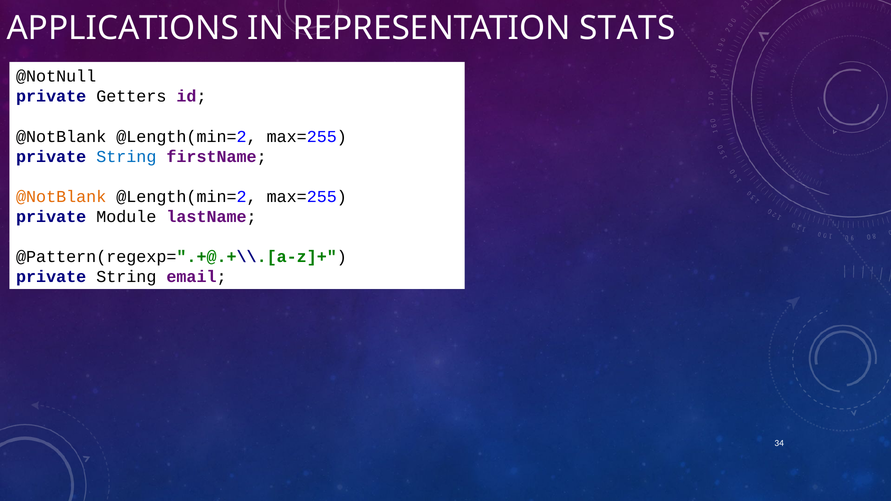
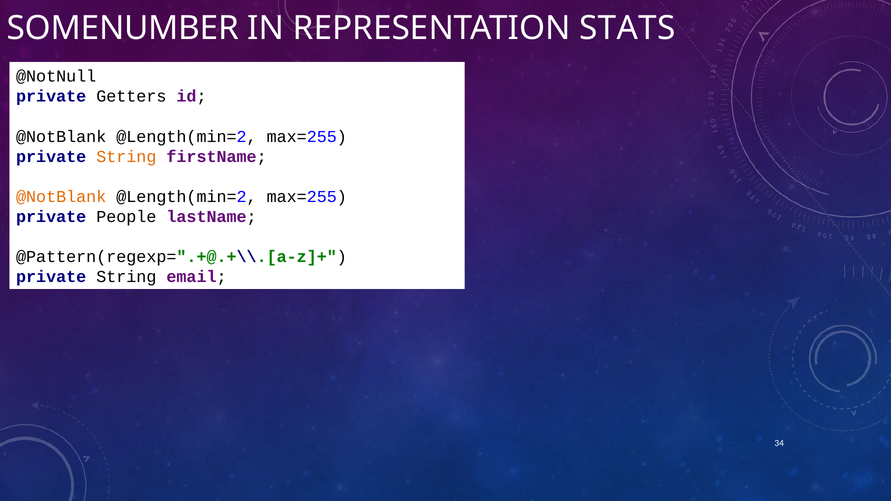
APPLICATIONS: APPLICATIONS -> SOMENUMBER (123, 28)
String colour: blue -> orange (126, 157)
Module: Module -> People (126, 217)
